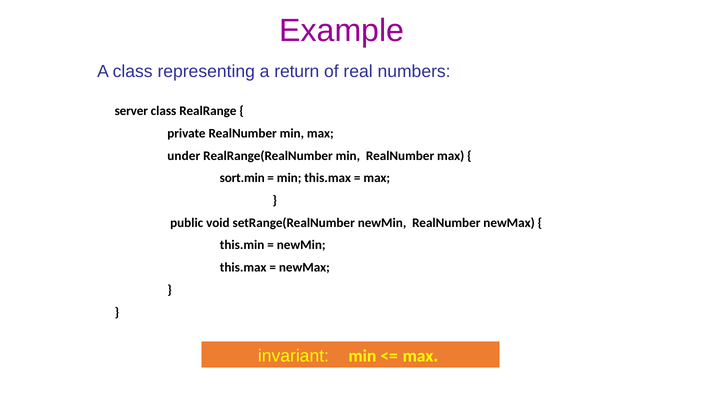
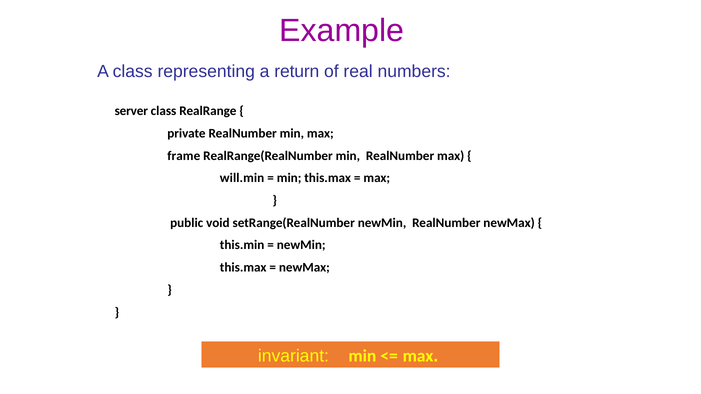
under: under -> frame (184, 156)
sort.min: sort.min -> will.min (242, 178)
